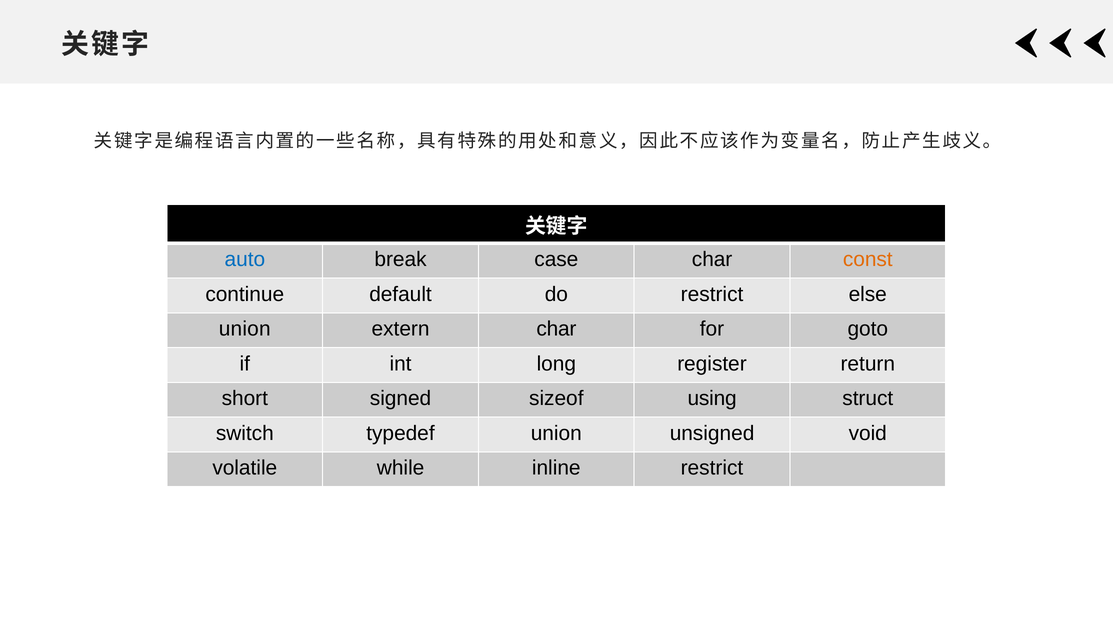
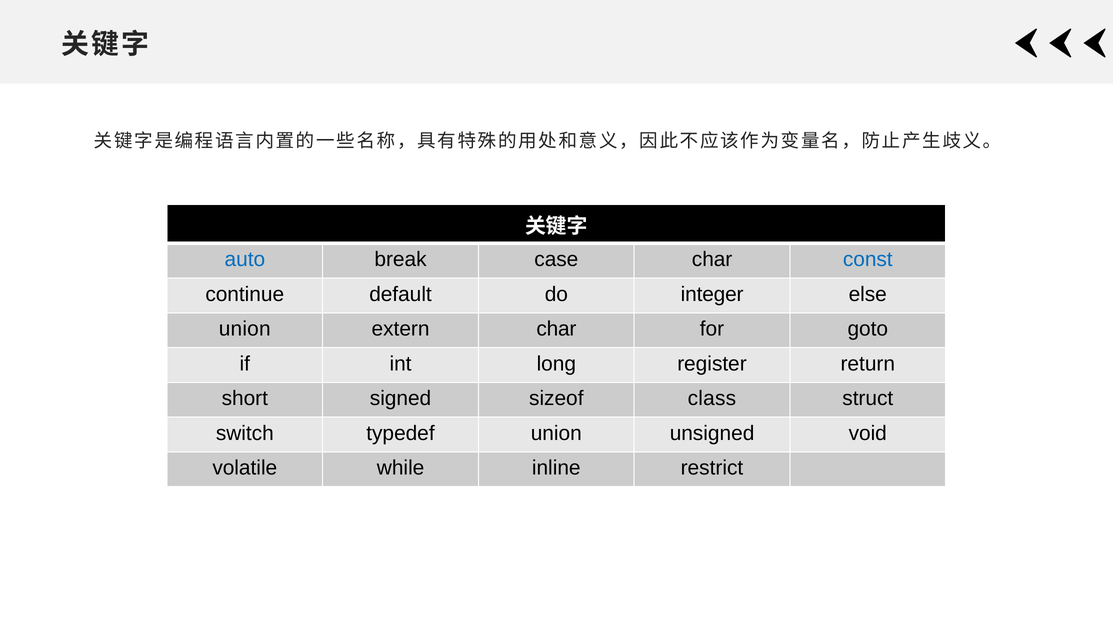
const colour: orange -> blue (868, 260)
do restrict: restrict -> integer (712, 294)
using: using -> class (712, 399)
